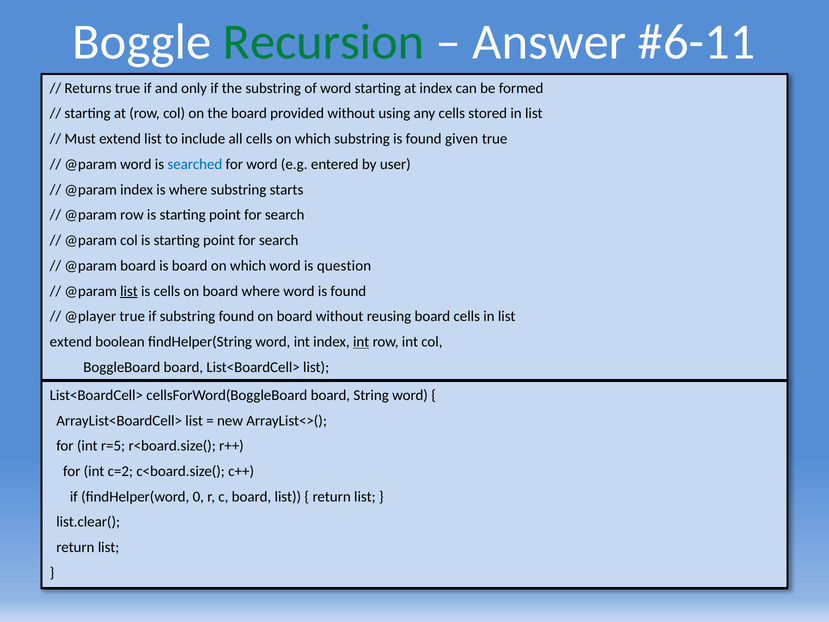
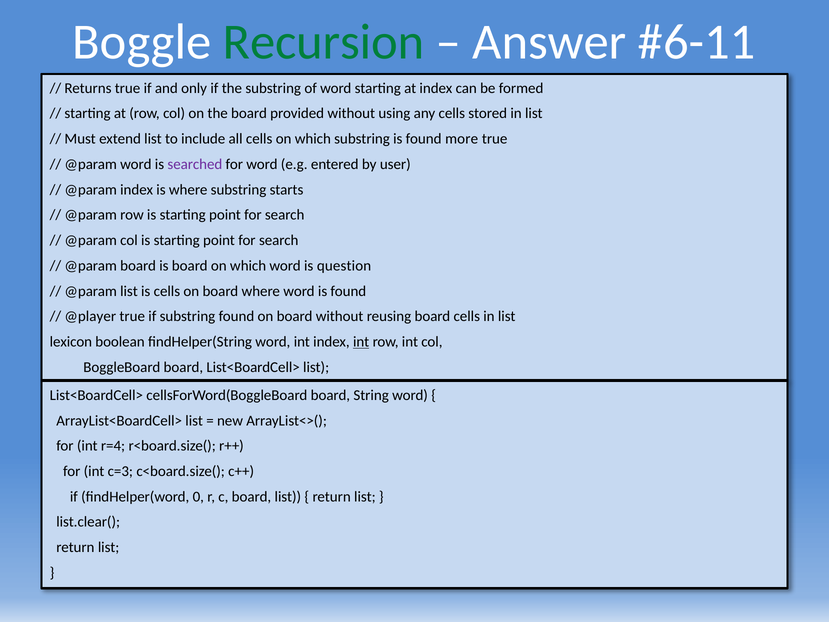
given: given -> more (462, 139)
searched colour: blue -> purple (195, 164)
list underline: present -> none (129, 291)
extend: extend -> lexicon (71, 342)
r=5: r=5 -> r=4 (113, 446)
c=2: c=2 -> c=3 (120, 471)
